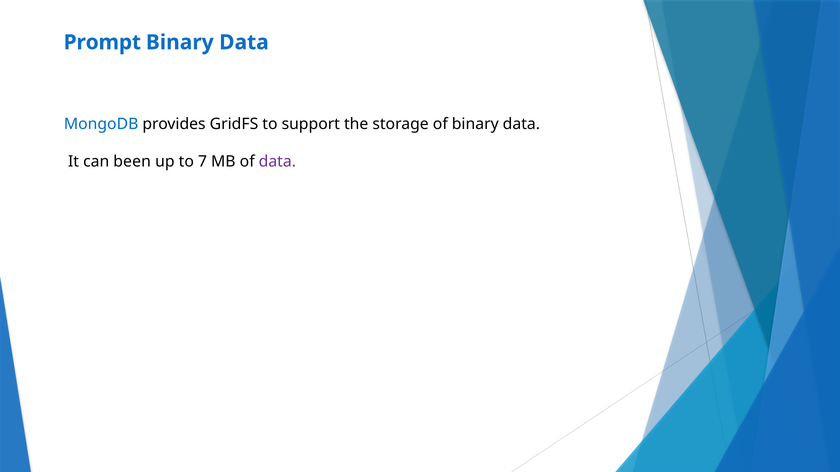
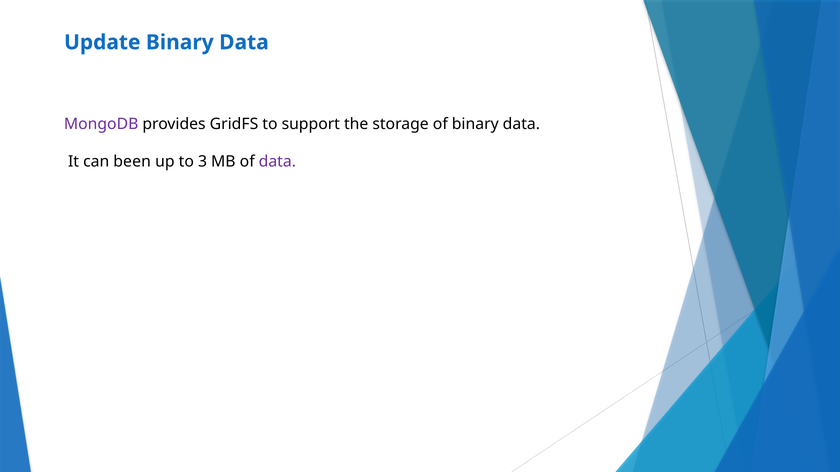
Prompt: Prompt -> Update (102, 42)
MongoDB colour: blue -> purple (101, 124)
7: 7 -> 3 (203, 162)
